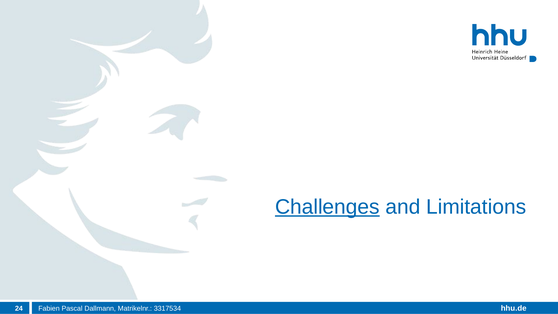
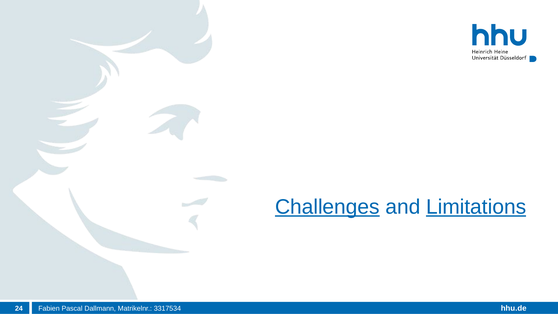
Limitations underline: none -> present (476, 207)
